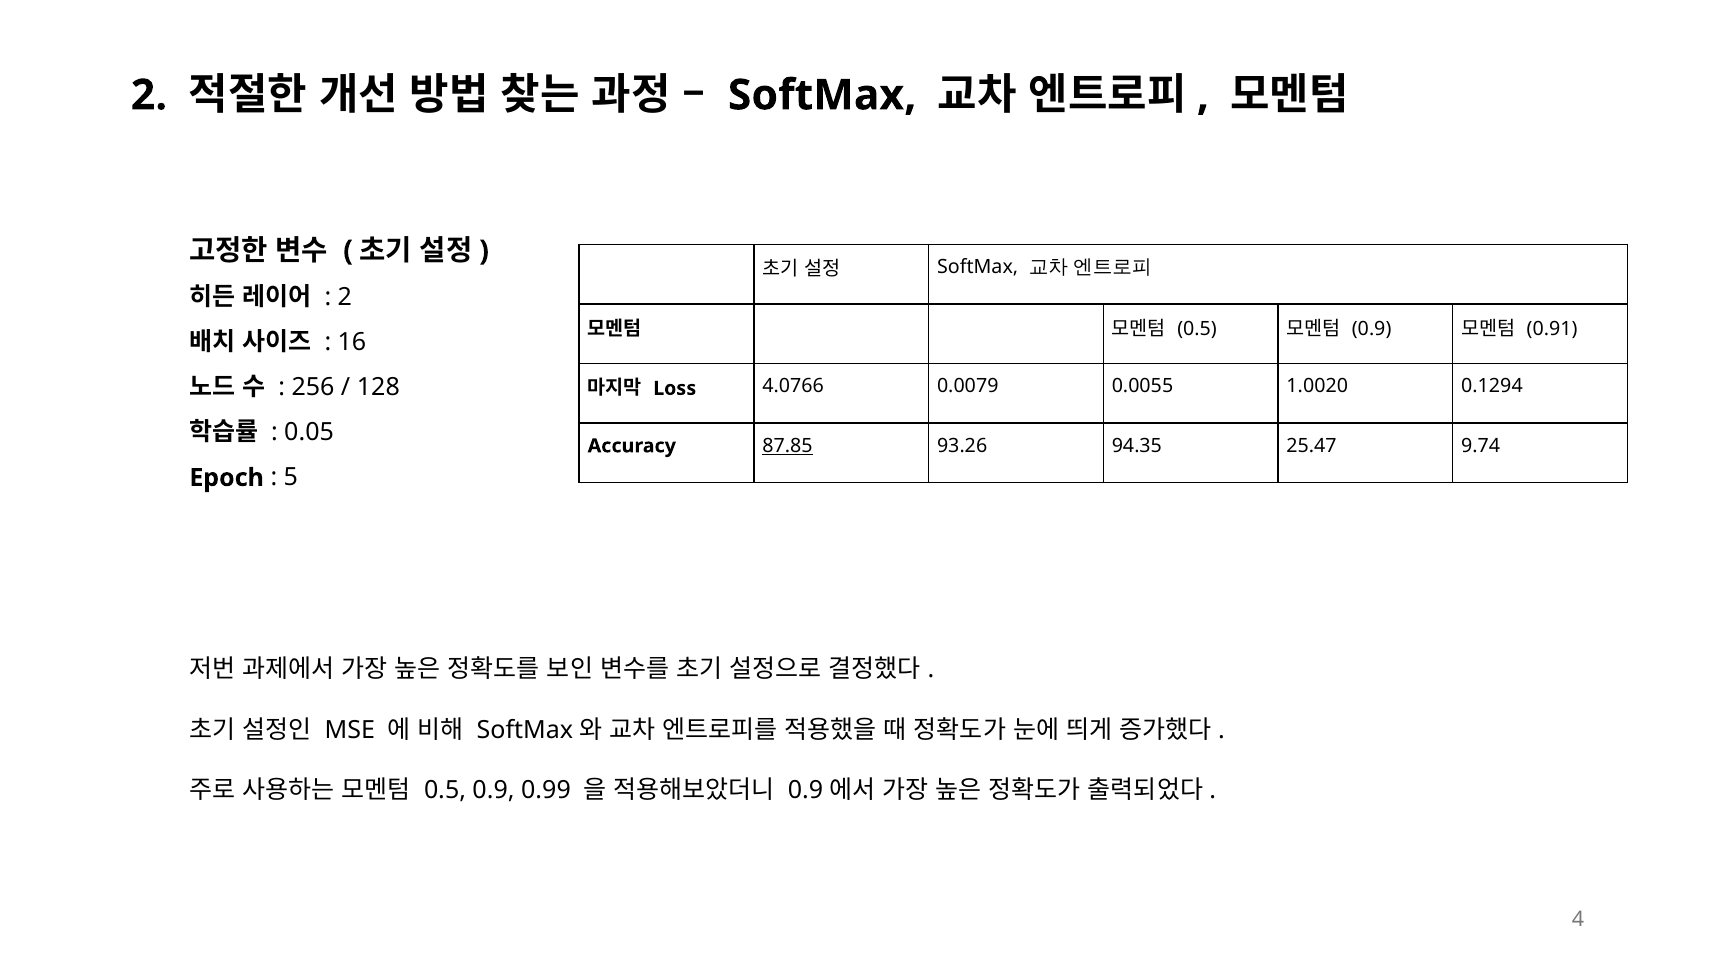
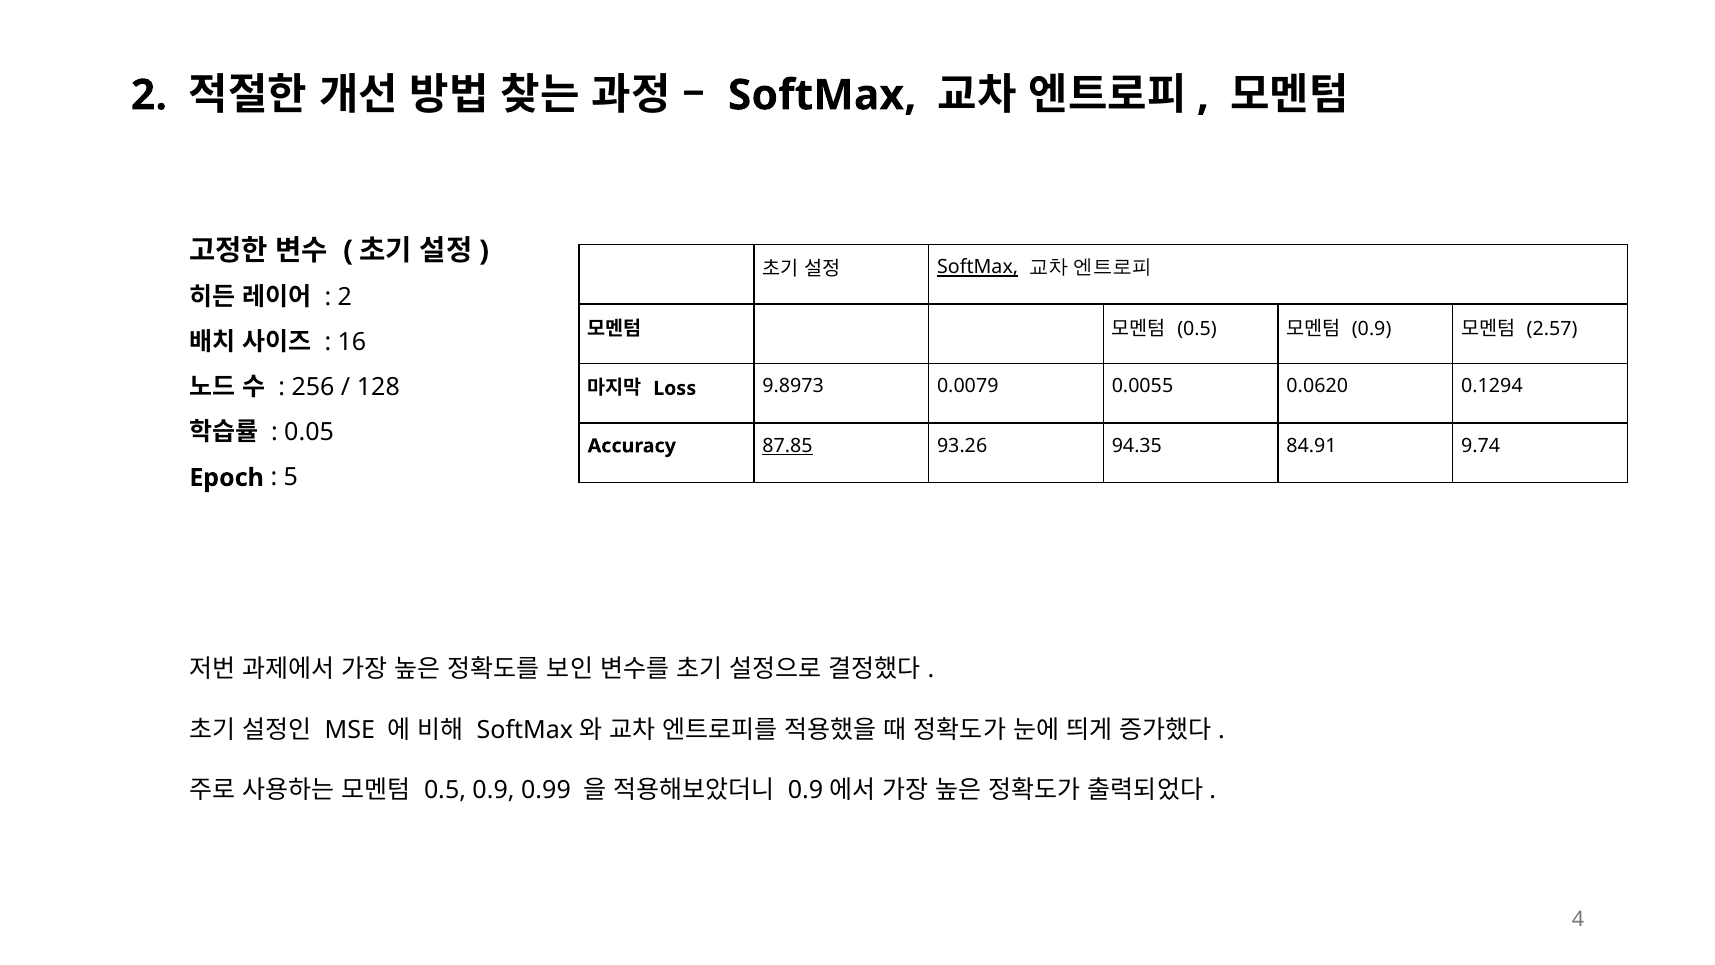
SoftMax underline: none -> present (978, 267)
0.91: 0.91 -> 2.57 (1552, 329)
4.0766: 4.0766 -> 9.8973 (793, 386)
1.0020: 1.0020 -> 0.0620 (1317, 386)
25.47: 25.47 -> 84.91 (1312, 446)
